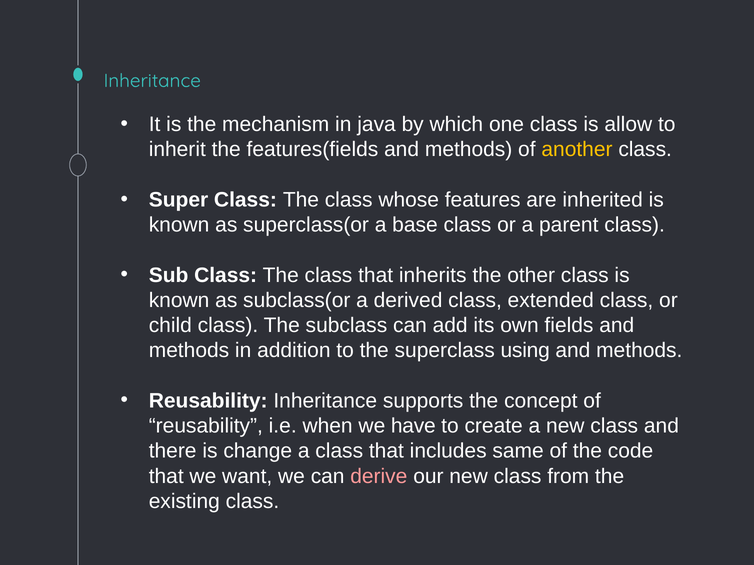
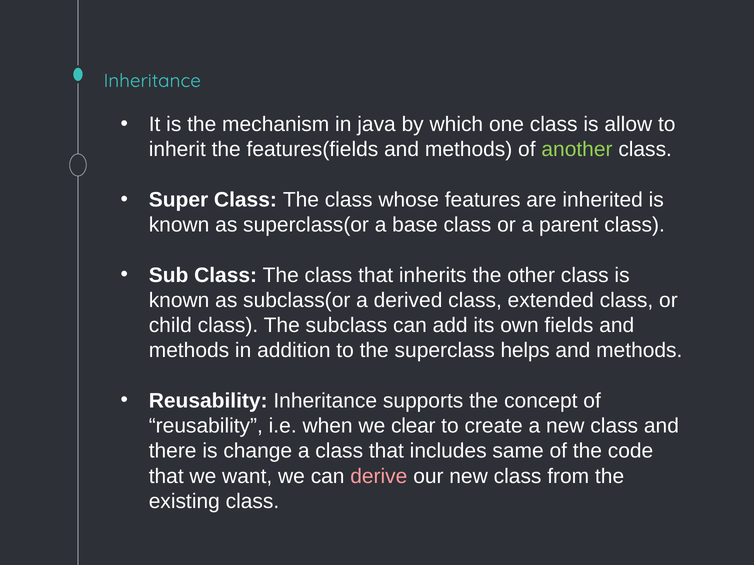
another colour: yellow -> light green (577, 150)
using: using -> helps (525, 351)
have: have -> clear (413, 426)
